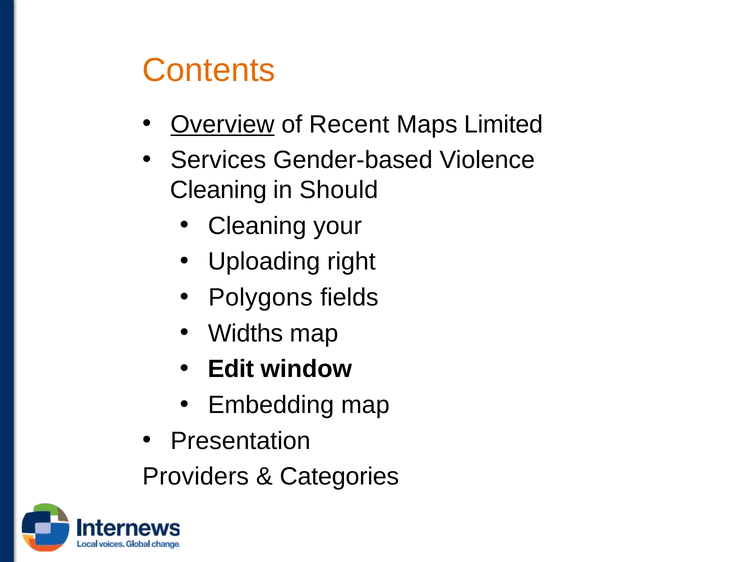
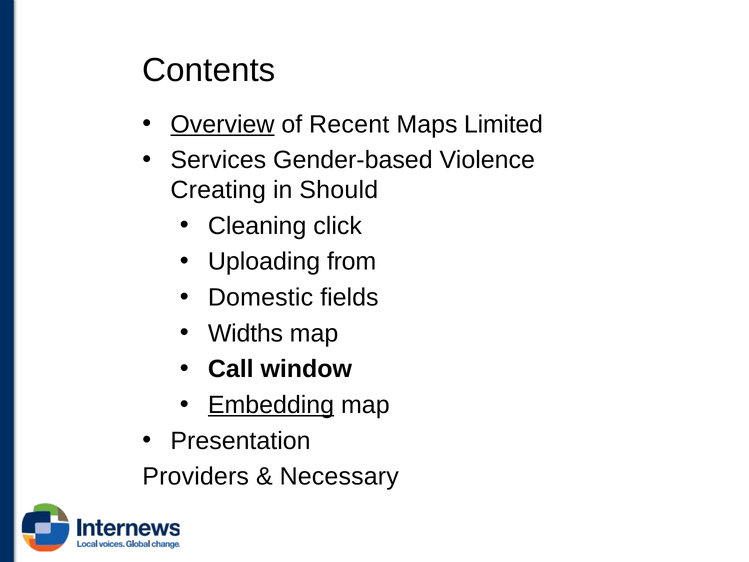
Contents colour: orange -> black (209, 70)
Cleaning: Cleaning -> Creating (218, 190)
your: your -> click (338, 226)
right: right -> from (352, 262)
Polygons: Polygons -> Domestic (261, 297)
Edit: Edit -> Call (231, 369)
Embedding underline: none -> present (271, 405)
Categories: Categories -> Necessary (339, 476)
